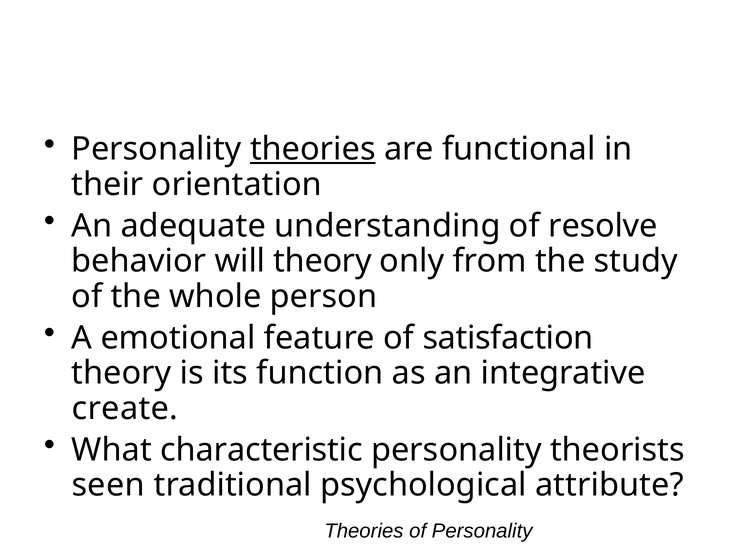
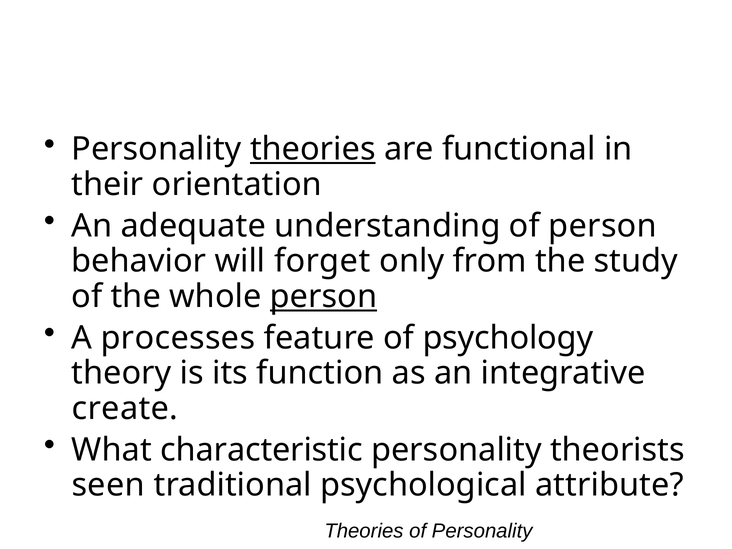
of resolve: resolve -> person (603, 226)
will theory: theory -> forget (322, 261)
person underline: none -> present (324, 296)
emotional: emotional -> processes (178, 338)
satisfaction: satisfaction -> psychology (508, 338)
